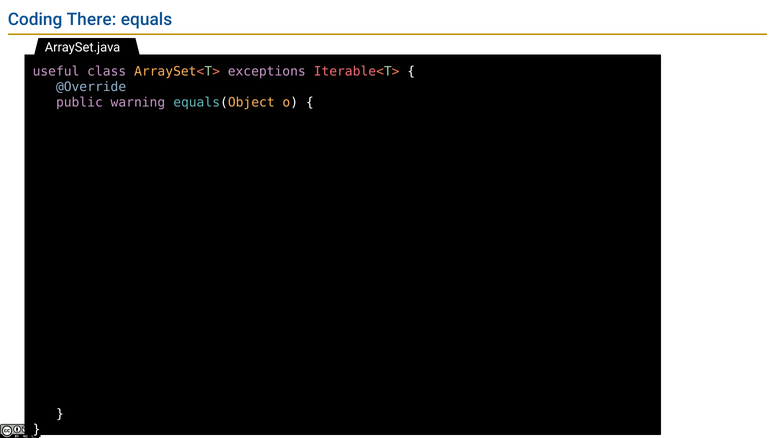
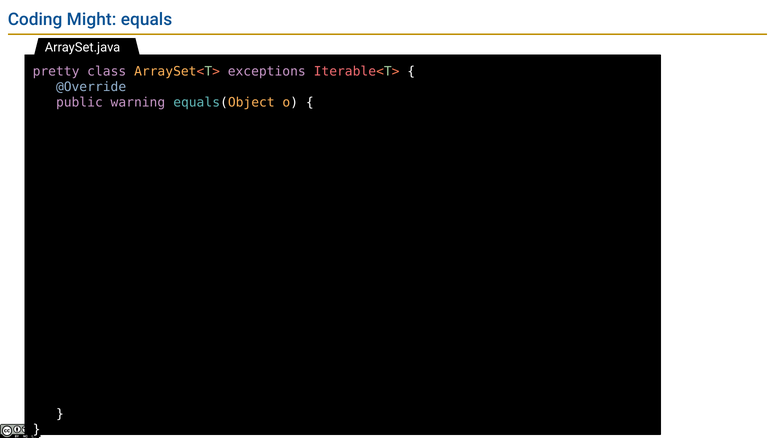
There: There -> Might (92, 19)
useful: useful -> pretty (56, 72)
